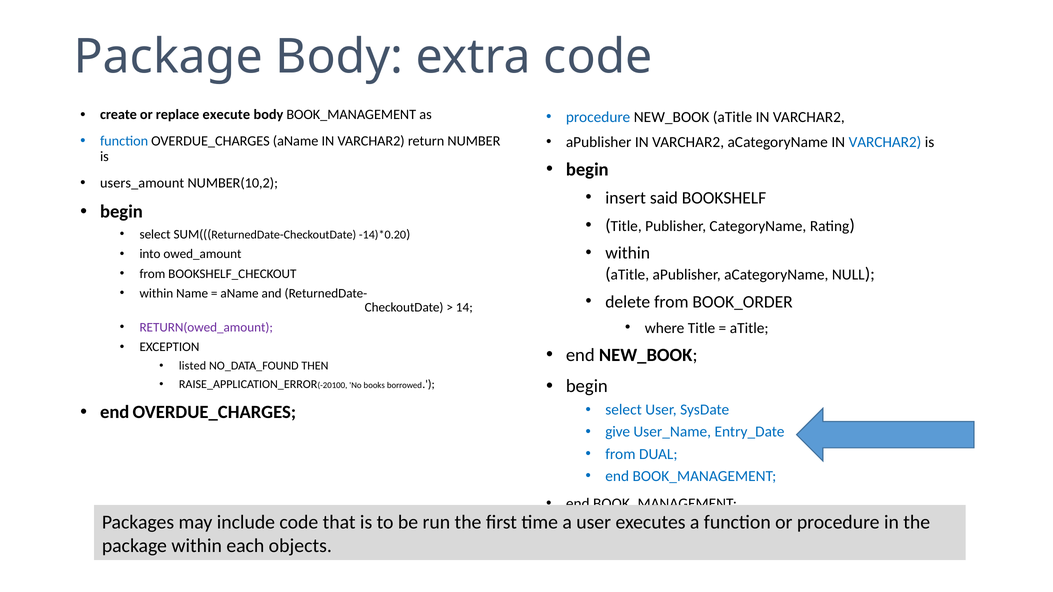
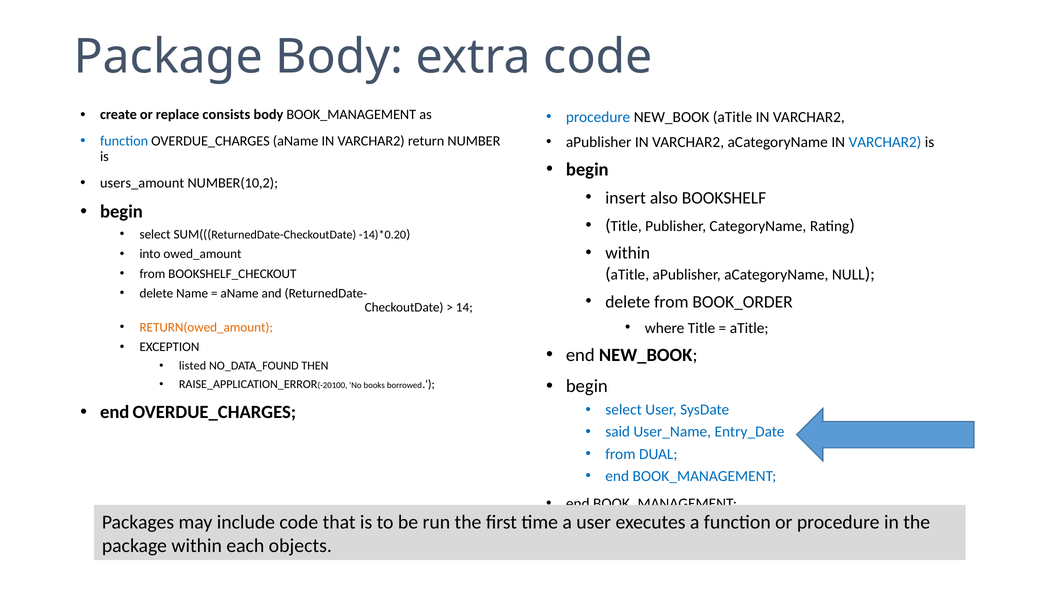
execute: execute -> consists (226, 115)
said: said -> also (664, 198)
within: within -> delete (156, 293)
RETURN(owed_amount colour: purple -> orange (206, 327)
give: give -> said (618, 432)
